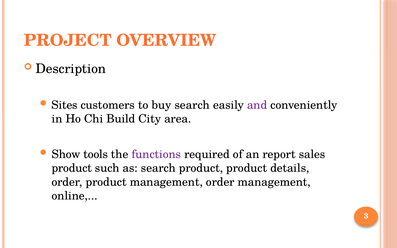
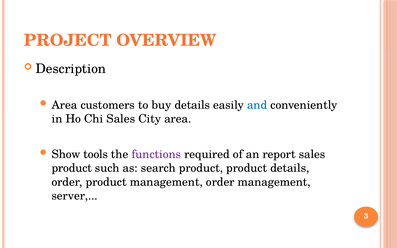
Sites: Sites -> Area (64, 105)
buy search: search -> details (192, 105)
and colour: purple -> blue (257, 105)
Chi Build: Build -> Sales (121, 119)
online: online -> server (75, 196)
